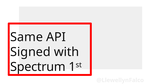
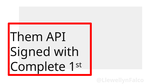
Same: Same -> Them (27, 37)
Spectrum: Spectrum -> Complete (38, 67)
